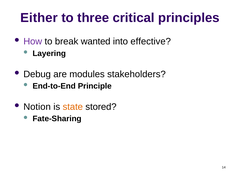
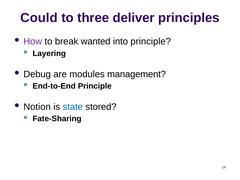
Either: Either -> Could (39, 18)
critical: critical -> deliver (134, 18)
into effective: effective -> principle (151, 41)
stakeholders: stakeholders -> management (137, 74)
state colour: orange -> blue (73, 107)
